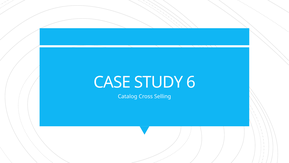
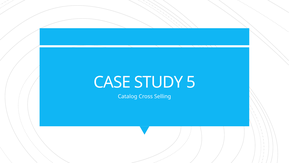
6: 6 -> 5 (191, 82)
